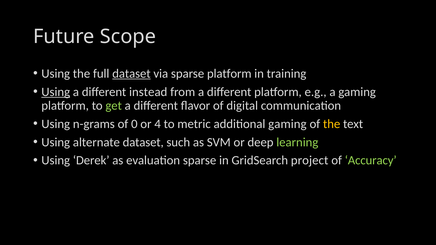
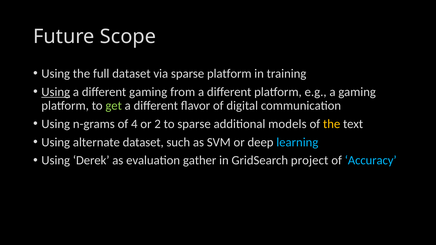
dataset underline: present -> none (131, 74)
different instead: instead -> gaming (148, 92)
0: 0 -> 4 (134, 124)
4: 4 -> 2 (158, 124)
to metric: metric -> sparse (194, 124)
additional gaming: gaming -> models (287, 124)
learning colour: light green -> light blue (297, 142)
evaluation sparse: sparse -> gather (200, 161)
Accuracy colour: light green -> light blue (371, 161)
